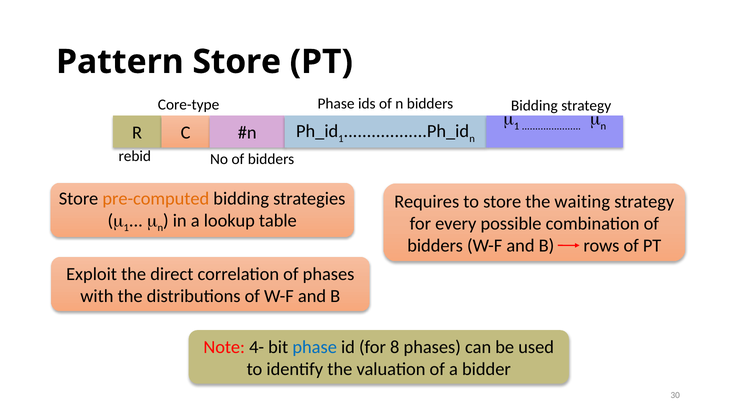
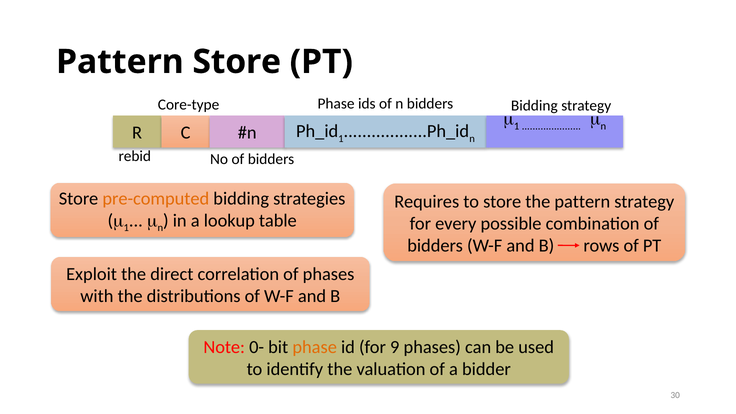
the waiting: waiting -> pattern (582, 201)
4-: 4- -> 0- (257, 347)
phase colour: blue -> orange (315, 347)
8: 8 -> 9 (395, 347)
